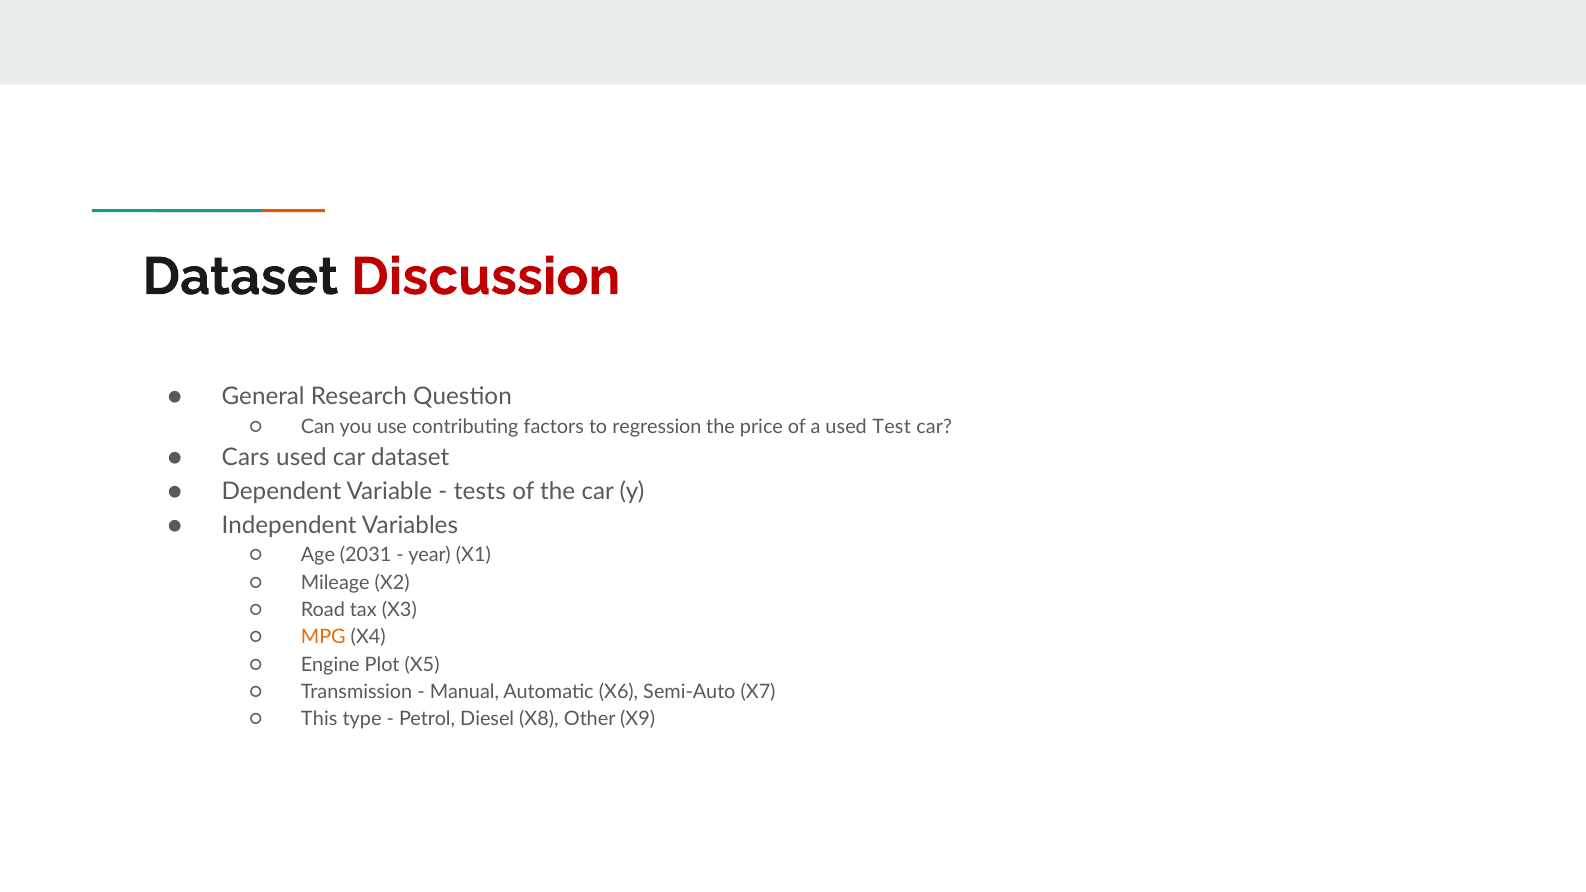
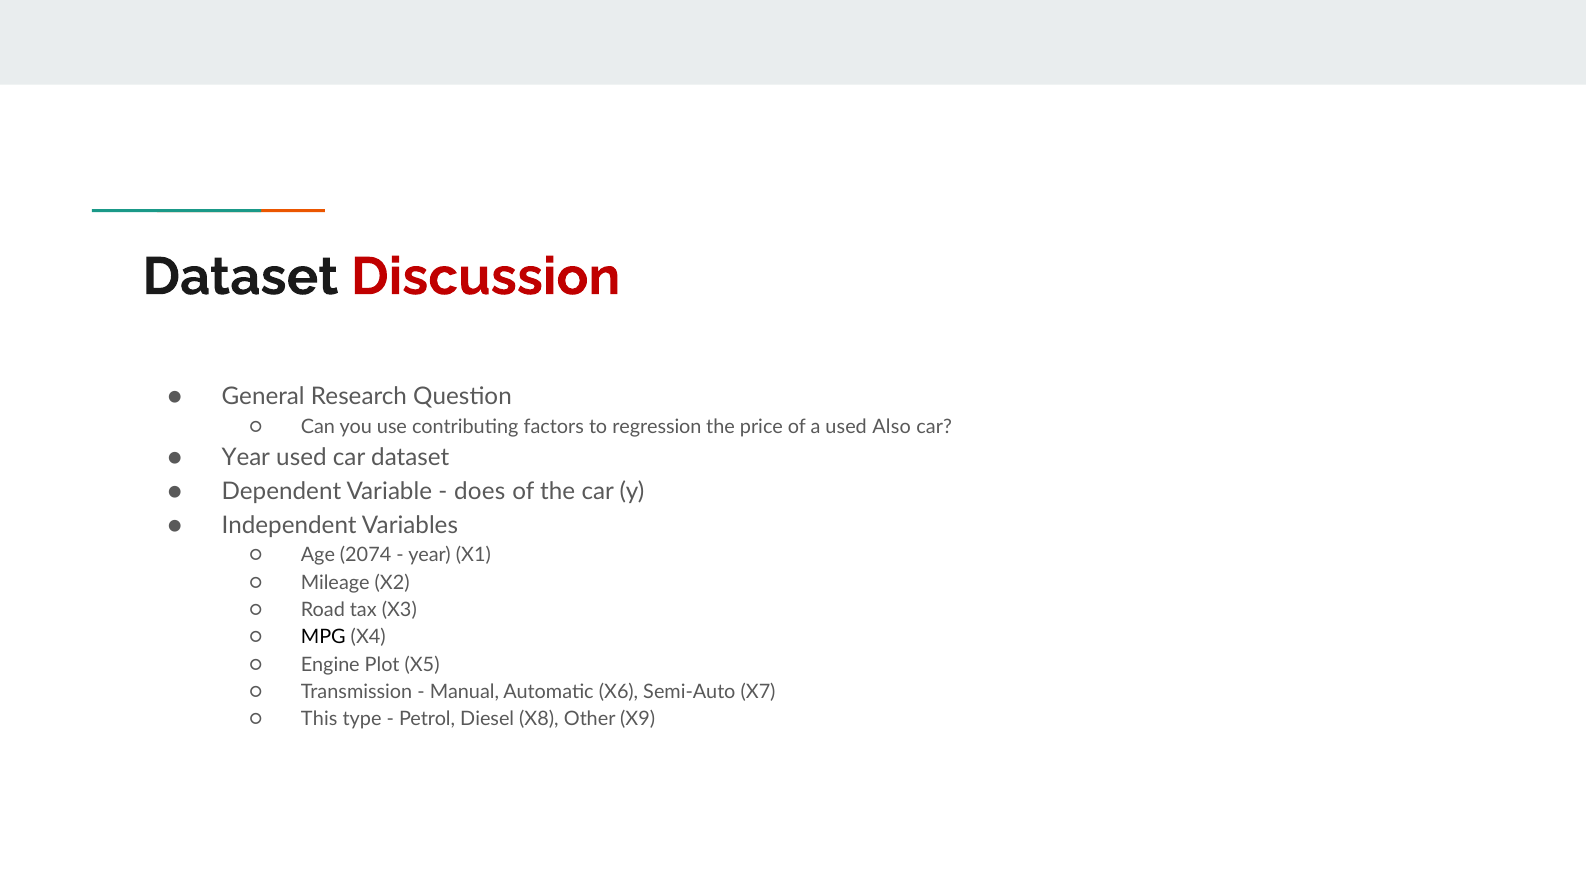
Test: Test -> Also (892, 427)
Cars: Cars -> Year (246, 458)
tests: tests -> does (480, 492)
2031: 2031 -> 2074 (366, 555)
MPG colour: orange -> black (323, 637)
